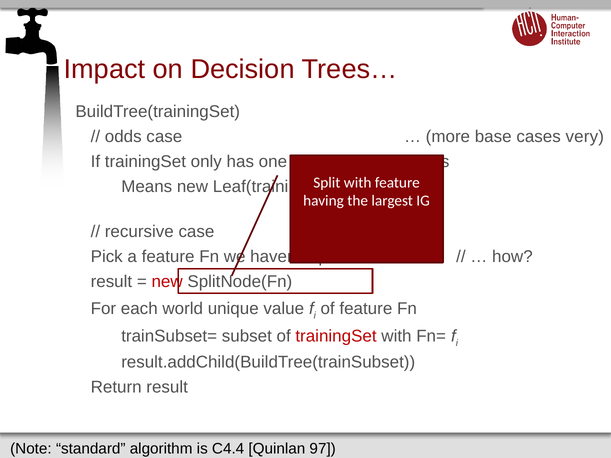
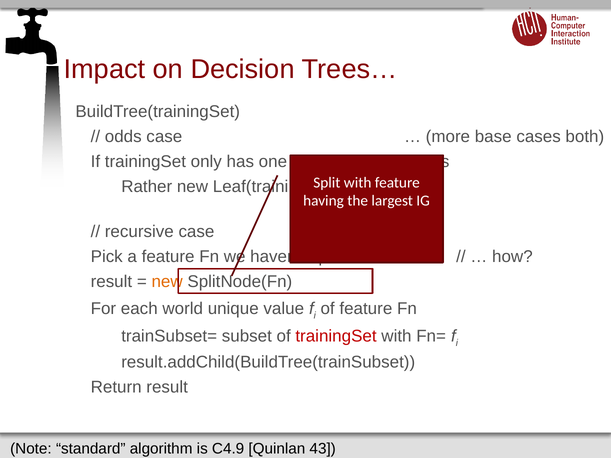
very: very -> both (585, 137)
Means: Means -> Rather (147, 187)
new colour: red -> orange (167, 282)
C4.4: C4.4 -> C4.9 (228, 449)
97: 97 -> 43 (323, 449)
